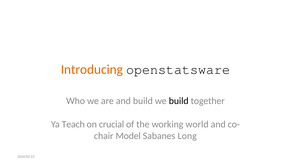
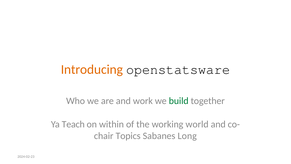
and build: build -> work (143, 101)
build colour: black -> green (179, 101)
crucial: crucial -> within (111, 124)
Model: Model -> Topics (128, 136)
